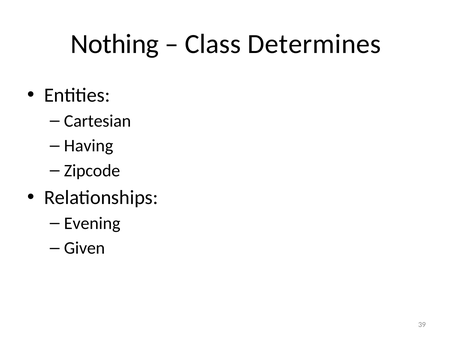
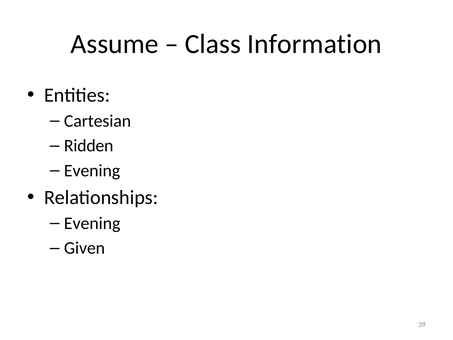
Nothing: Nothing -> Assume (115, 44)
Determines: Determines -> Information (314, 44)
Having: Having -> Ridden (89, 146)
Zipcode: Zipcode -> Evening (92, 170)
